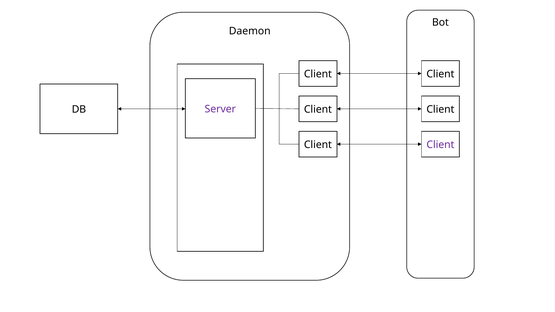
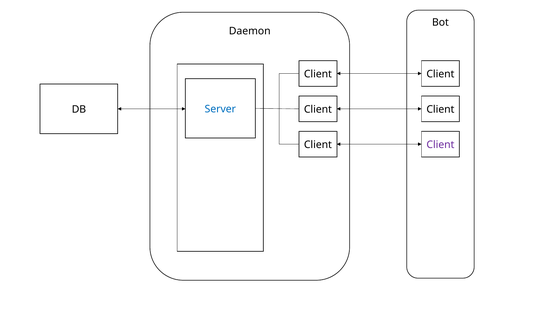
Server colour: purple -> blue (220, 109)
